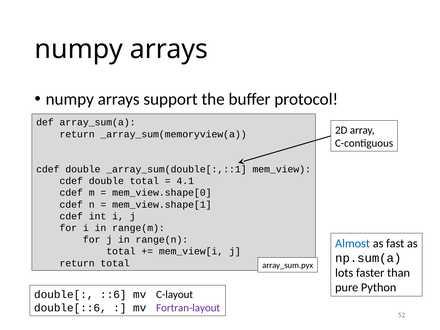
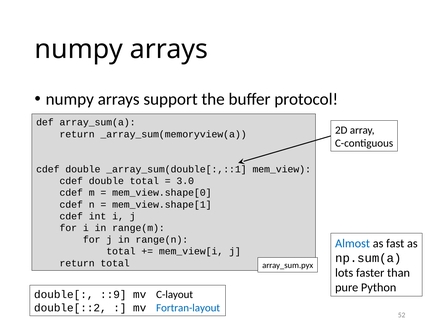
4.1: 4.1 -> 3.0 (185, 181)
::6: ::6 -> ::9 (113, 295)
double[::6: double[::6 -> double[::2 (70, 308)
Fortran-layout colour: purple -> blue (188, 308)
